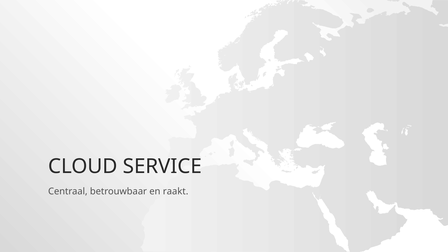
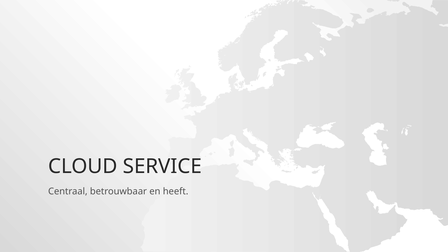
raakt: raakt -> heeft (176, 192)
